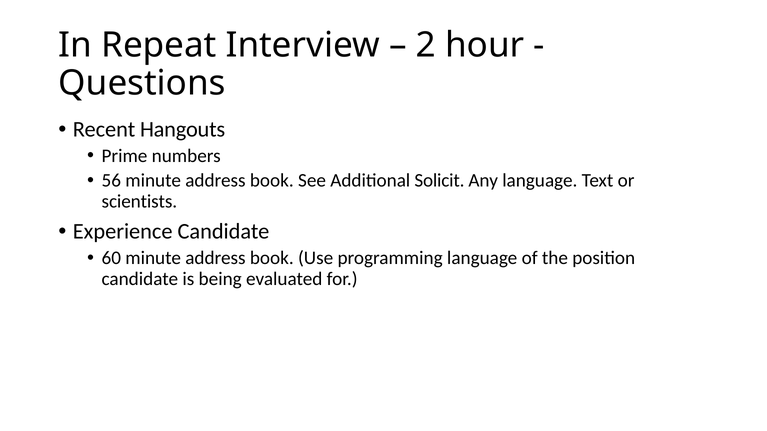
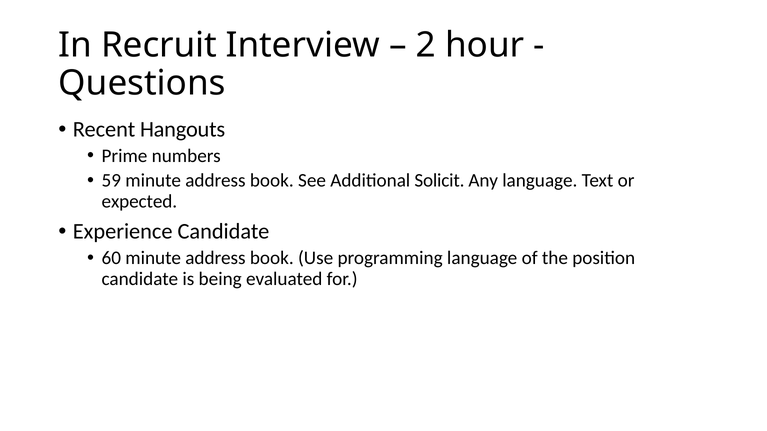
Repeat: Repeat -> Recruit (159, 45)
56: 56 -> 59 (111, 181)
scientists: scientists -> expected (139, 201)
